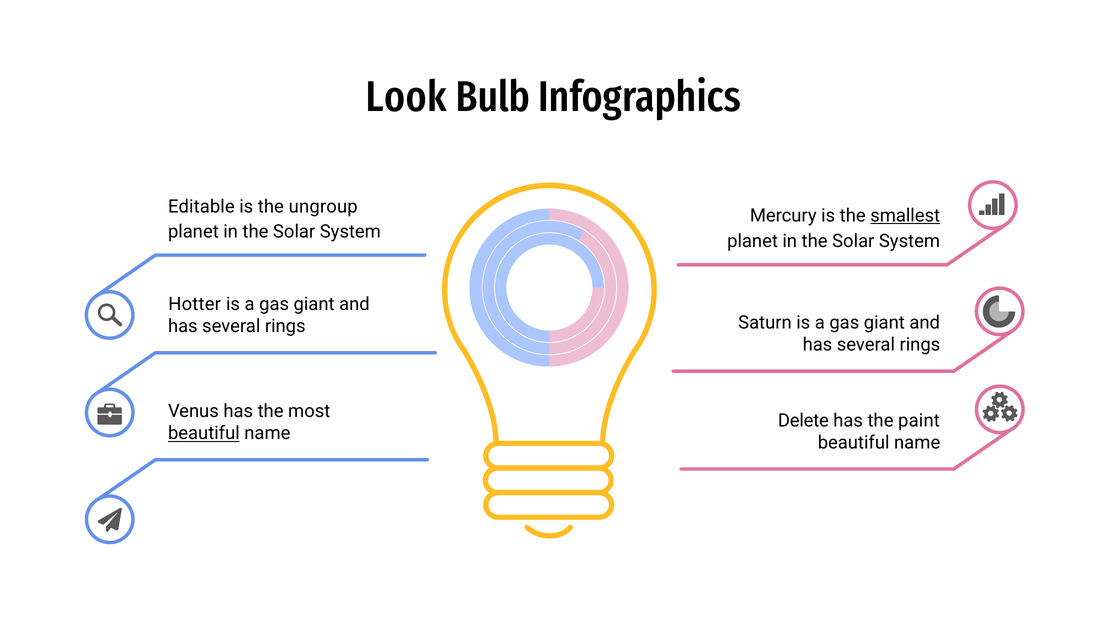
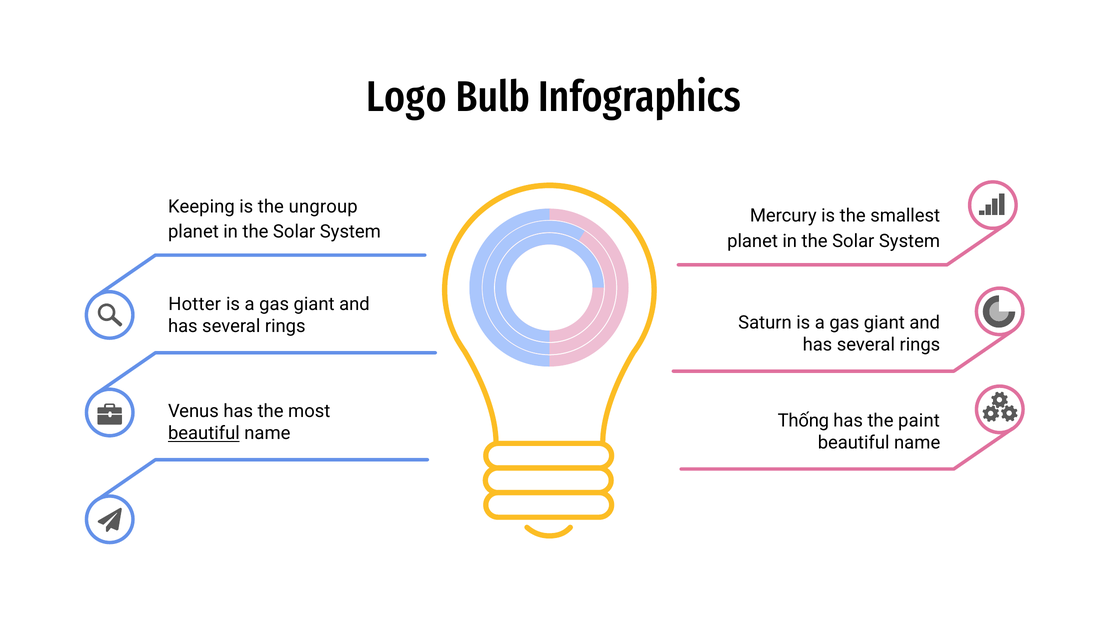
Look: Look -> Logo (406, 97)
Editable: Editable -> Keeping (201, 207)
smallest underline: present -> none (905, 216)
Delete: Delete -> Thống (803, 421)
